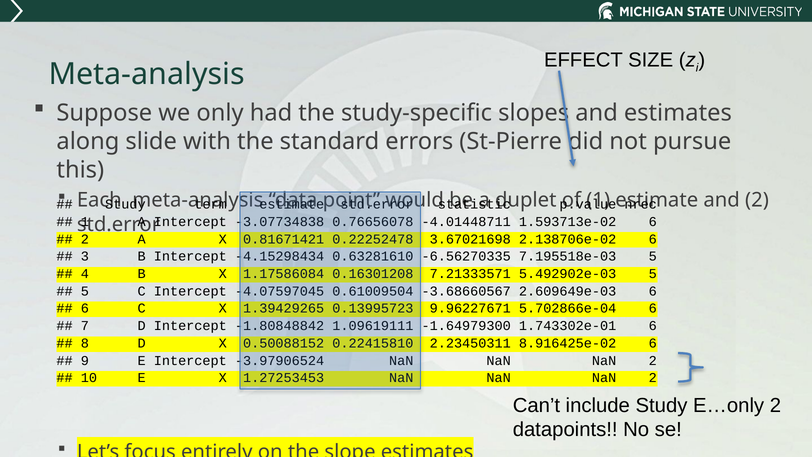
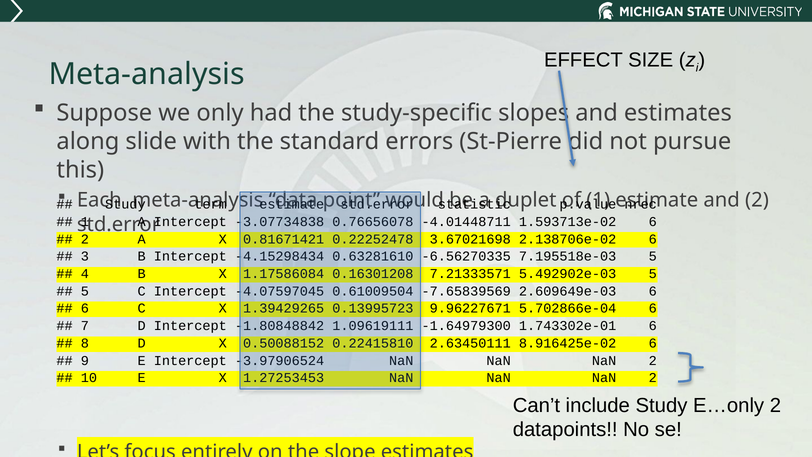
-3.68660567: -3.68660567 -> -7.65839569 (466, 291)
2.23450311: 2.23450311 -> 2.63450111 (470, 343)
